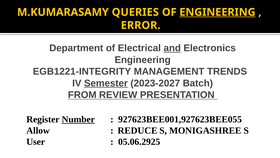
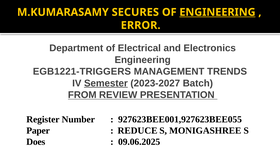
QUERIES: QUERIES -> SECURES (135, 12)
and underline: present -> none (172, 48)
EGB1221-INTEGRITY: EGB1221-INTEGRITY -> EGB1221-TRIGGERS (82, 71)
Number underline: present -> none (78, 119)
Allow: Allow -> Paper (38, 130)
User: User -> Does (36, 141)
05.06.2925: 05.06.2925 -> 09.06.2025 (139, 141)
